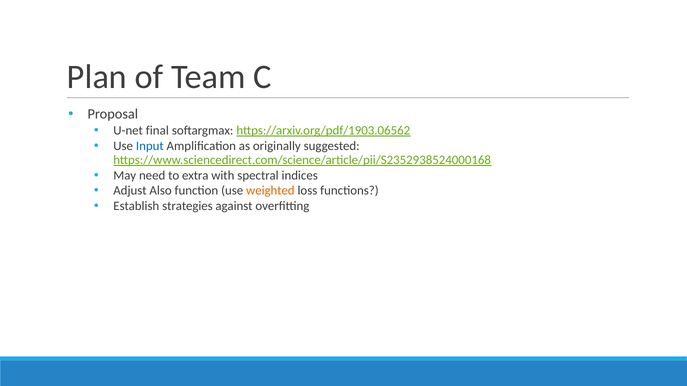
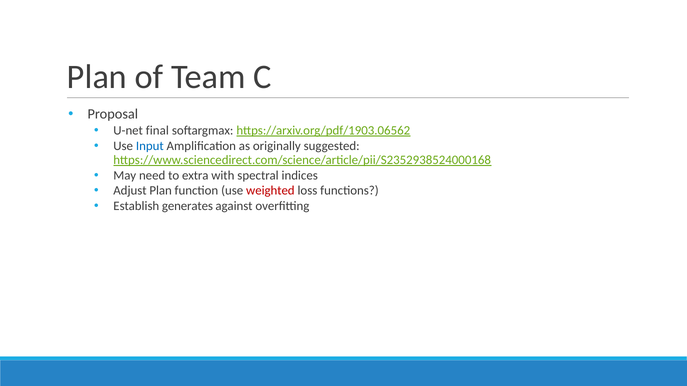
Adjust Also: Also -> Plan (161, 191)
weighted colour: orange -> red (270, 191)
strategies: strategies -> generates (187, 206)
